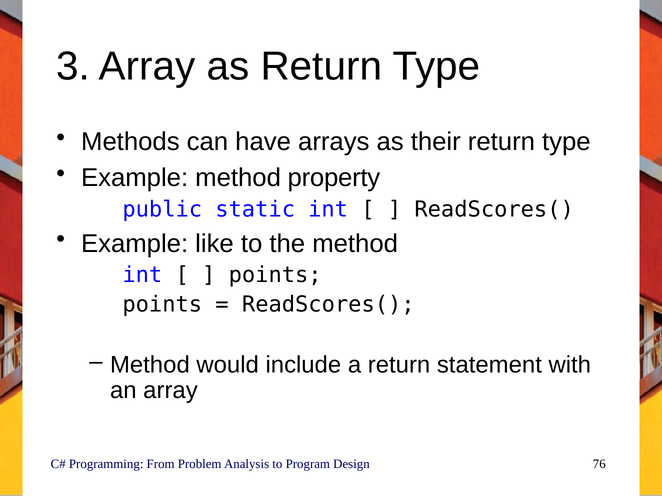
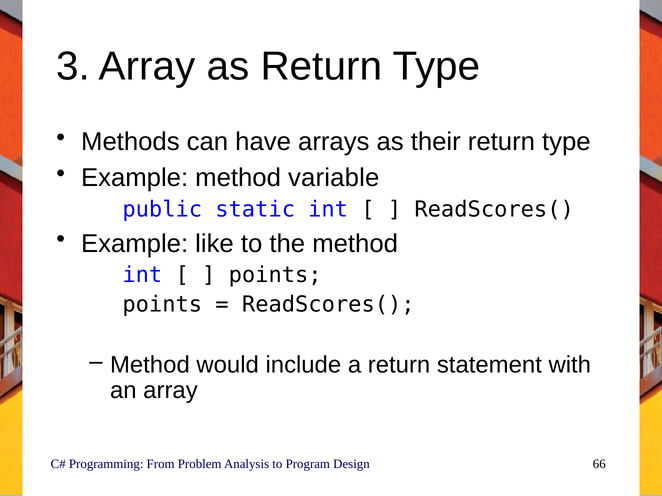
property: property -> variable (334, 178)
76: 76 -> 66 (599, 464)
